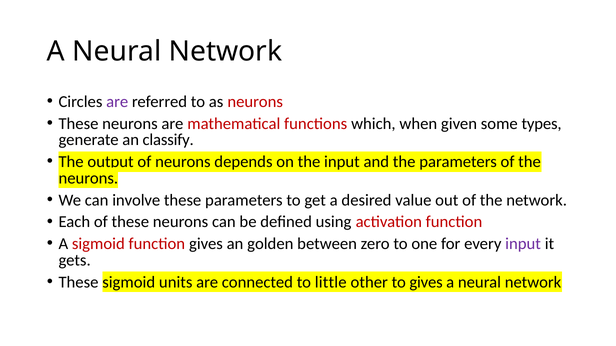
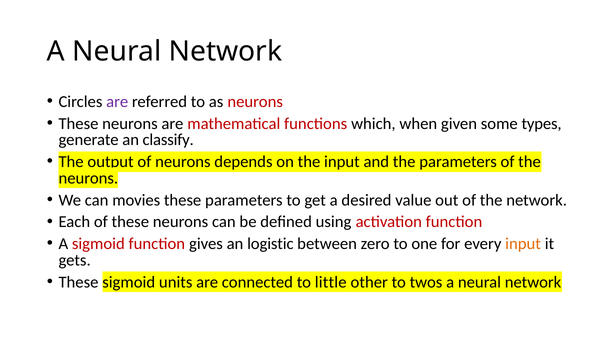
involve: involve -> movies (136, 200)
golden: golden -> logistic (270, 244)
input colour: purple -> orange (523, 244)
to gives: gives -> twos (426, 282)
